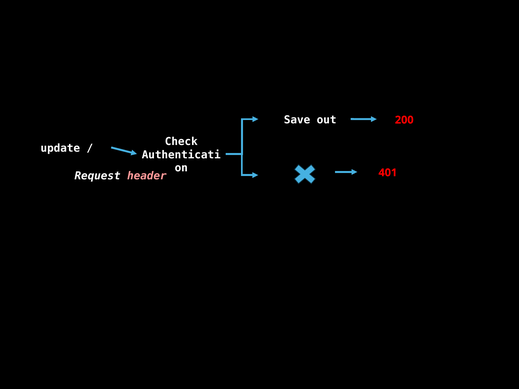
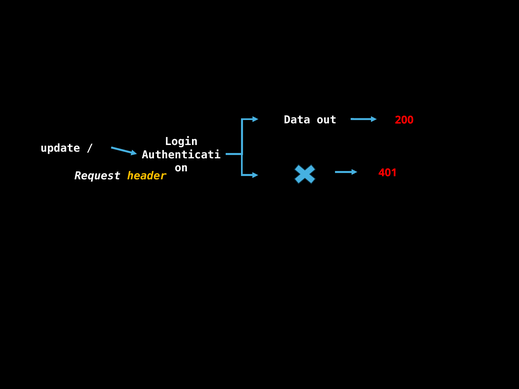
Save: Save -> Data (297, 120)
Check: Check -> Login (181, 142)
header colour: pink -> yellow (147, 176)
